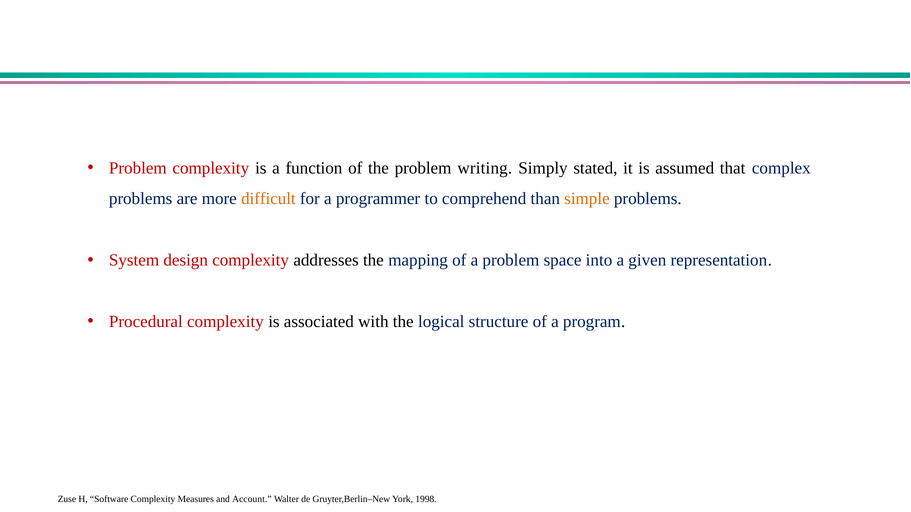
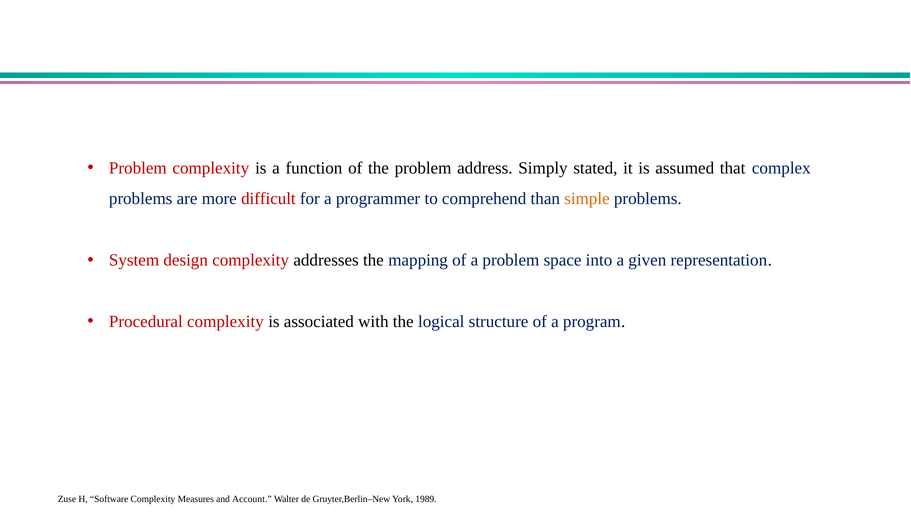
writing: writing -> address (485, 168)
difficult colour: orange -> red (268, 199)
1998: 1998 -> 1989 (426, 499)
